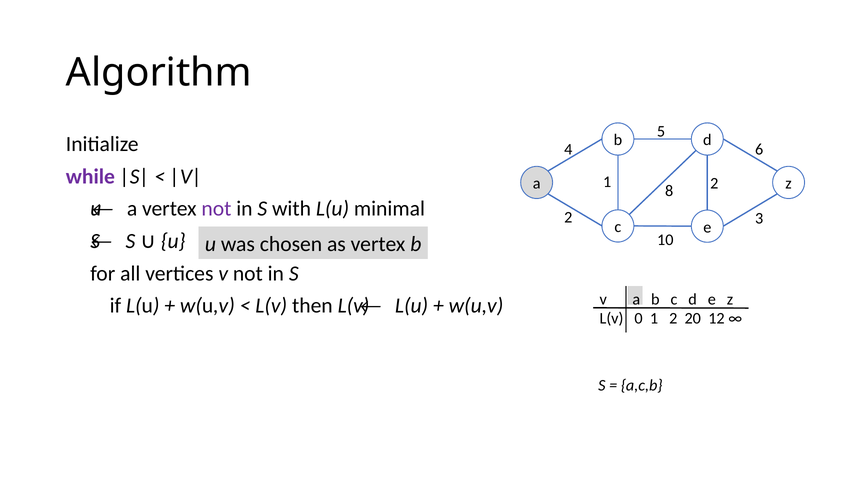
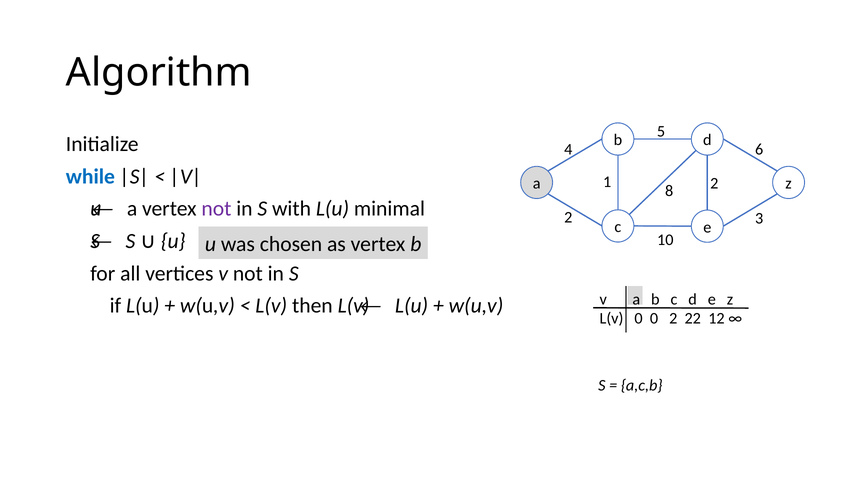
while colour: purple -> blue (90, 176)
0 1: 1 -> 0 (654, 319)
20: 20 -> 22 (693, 319)
